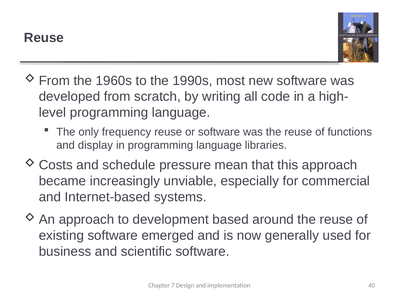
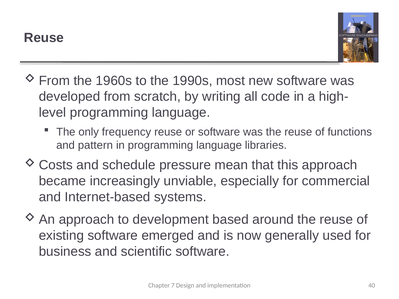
display: display -> pattern (95, 145)
